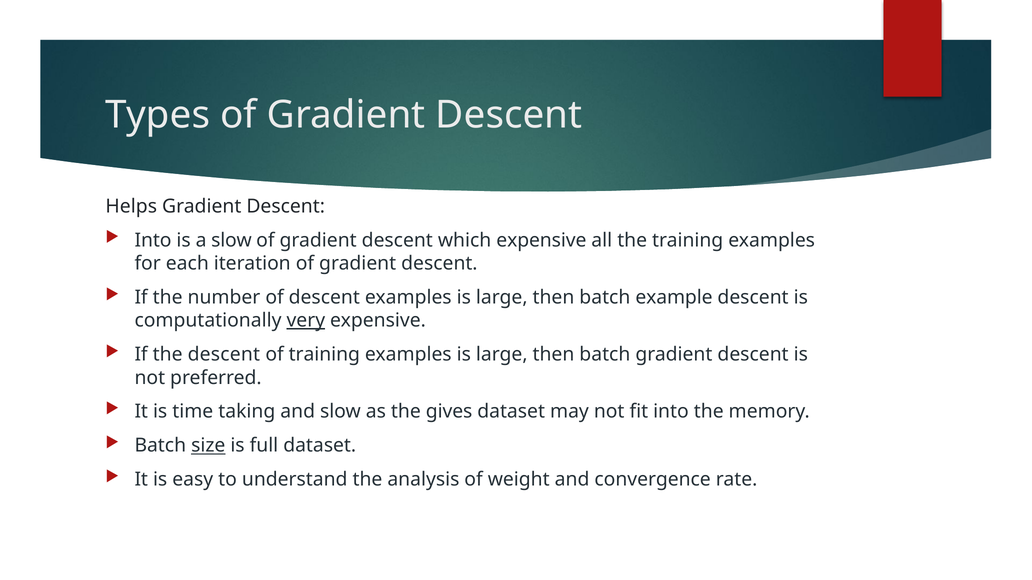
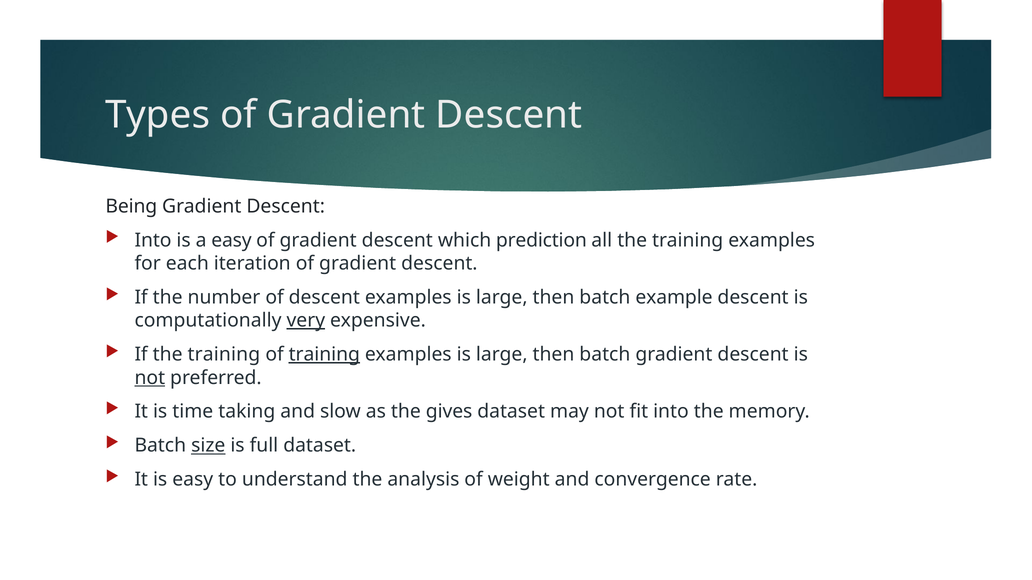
Helps: Helps -> Being (131, 206)
a slow: slow -> easy (232, 240)
which expensive: expensive -> prediction (541, 240)
If the descent: descent -> training (224, 355)
training underline: none -> present (324, 355)
not underline: none -> present (150, 378)
